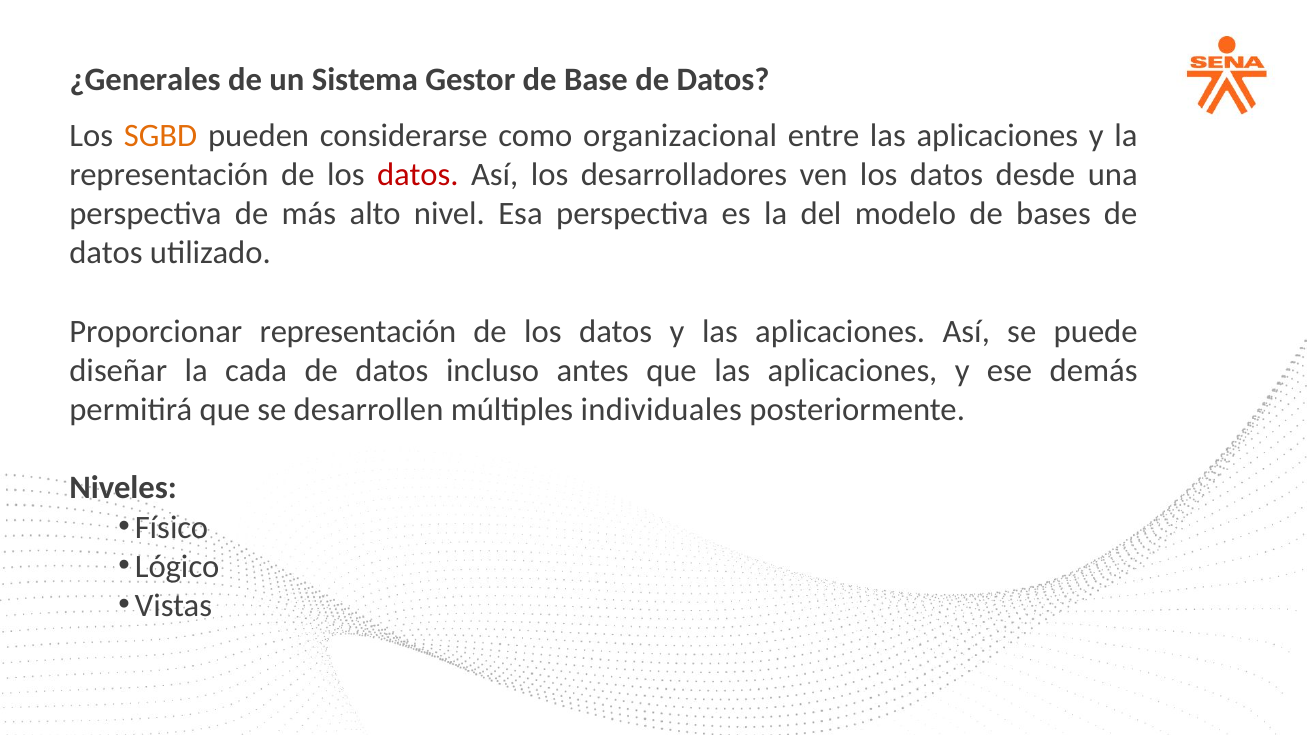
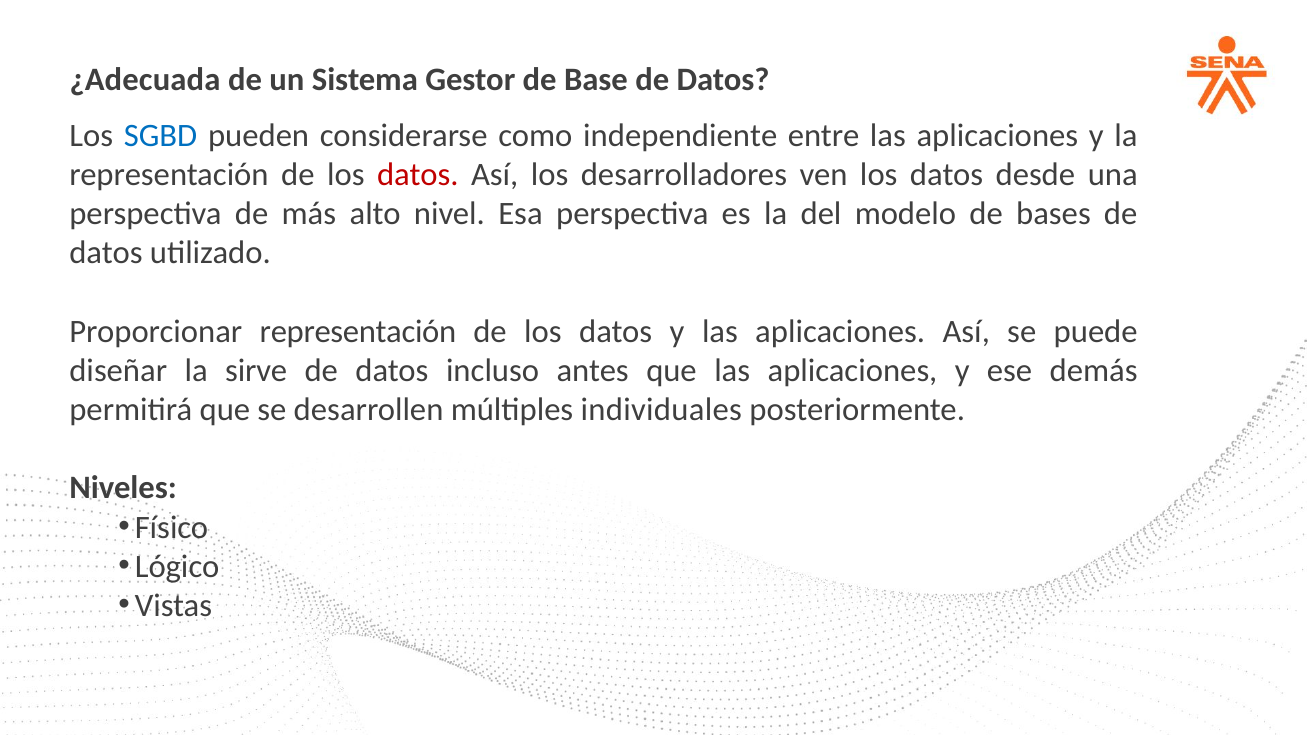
¿Generales: ¿Generales -> ¿Adecuada (145, 80)
SGBD colour: orange -> blue (161, 135)
organizacional: organizacional -> independiente (680, 135)
cada: cada -> sirve (256, 371)
